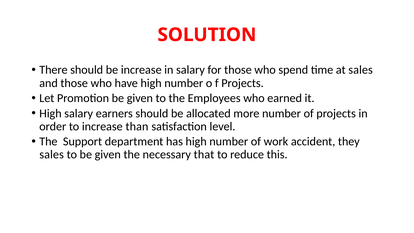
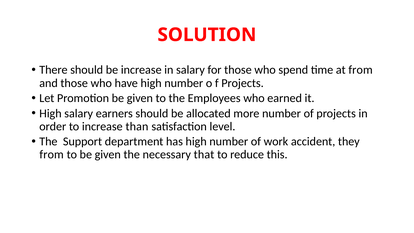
at sales: sales -> from (361, 70)
sales: sales -> from (52, 155)
